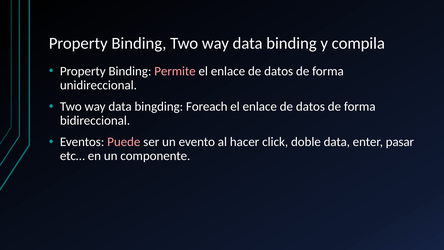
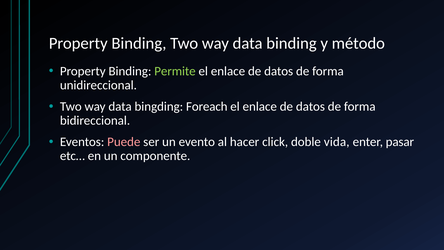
compila: compila -> método (358, 43)
Permite colour: pink -> light green (175, 71)
doble data: data -> vida (337, 142)
